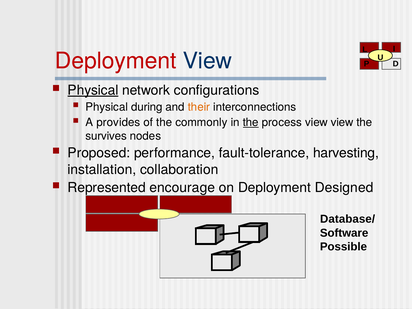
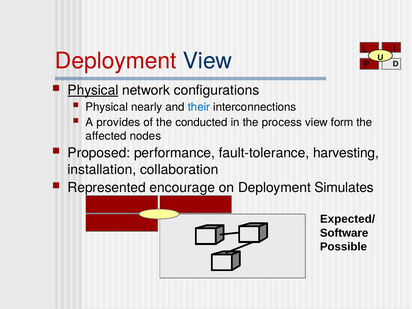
during: during -> nearly (147, 107)
their colour: orange -> blue (199, 107)
commonly: commonly -> conducted (201, 122)
the underline: present -> none (251, 122)
view view: view -> form (342, 122)
survives: survives -> affected (106, 136)
Designed: Designed -> Simulates (344, 188)
Database/: Database/ -> Expected/ (348, 219)
